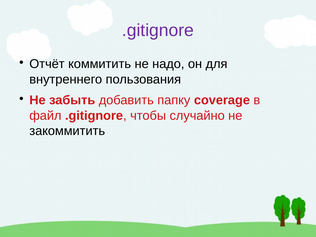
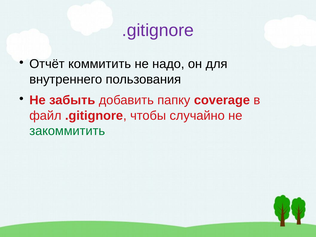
закоммитить colour: black -> green (67, 131)
